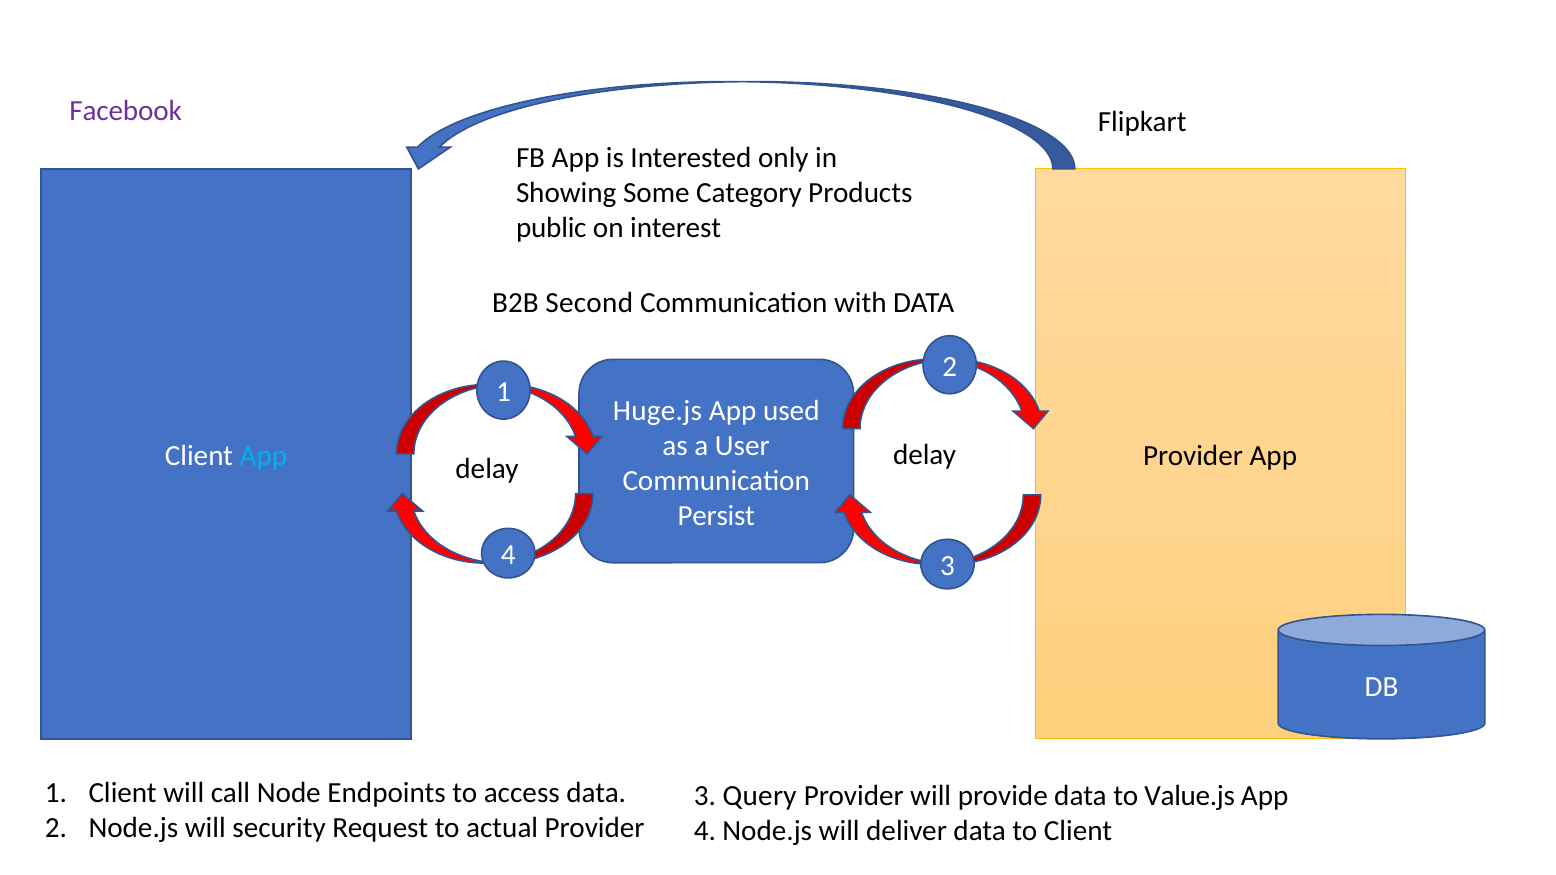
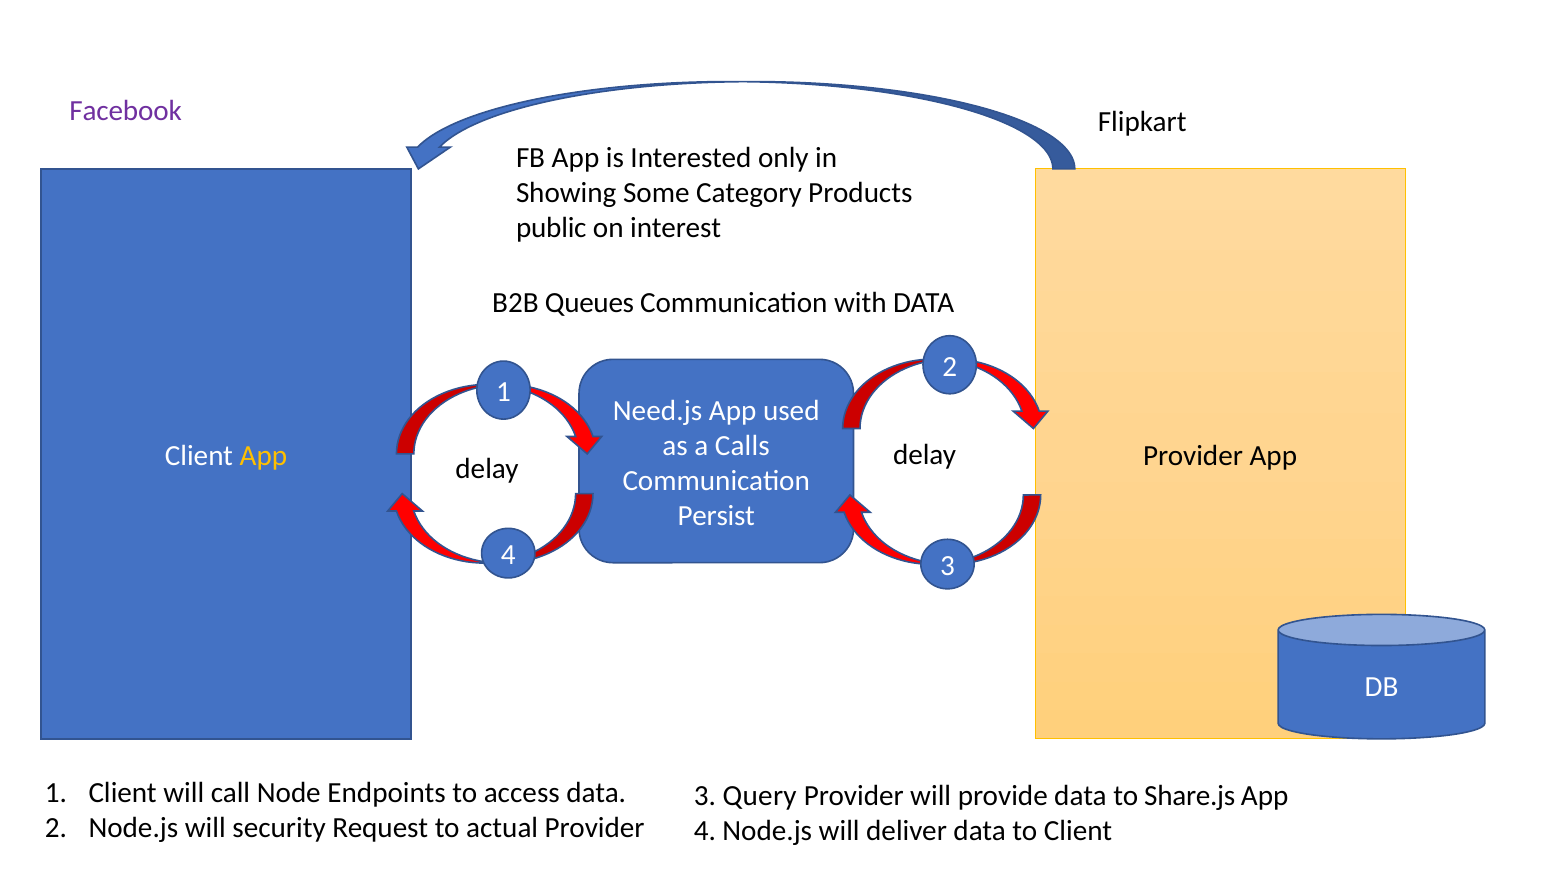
Second: Second -> Queues (590, 303)
Huge.js: Huge.js -> Need.js (658, 411)
User: User -> Calls (742, 446)
App colour: light blue -> yellow (263, 456)
Value.js: Value.js -> Share.js (1190, 796)
